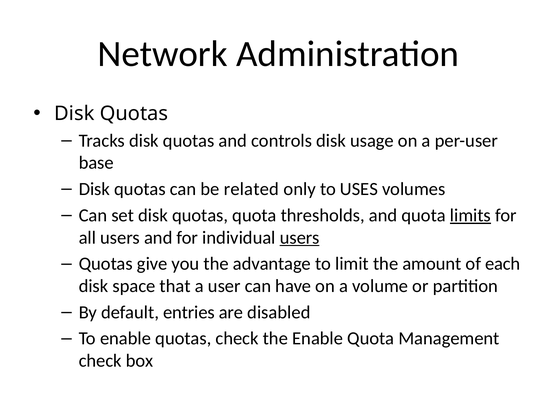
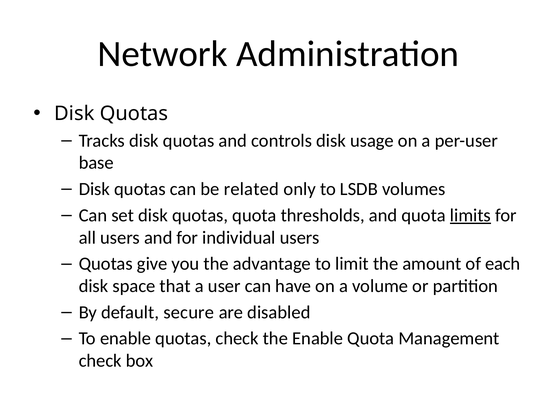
USES: USES -> LSDB (359, 189)
users underline: present -> none (300, 238)
entries: entries -> secure (189, 313)
